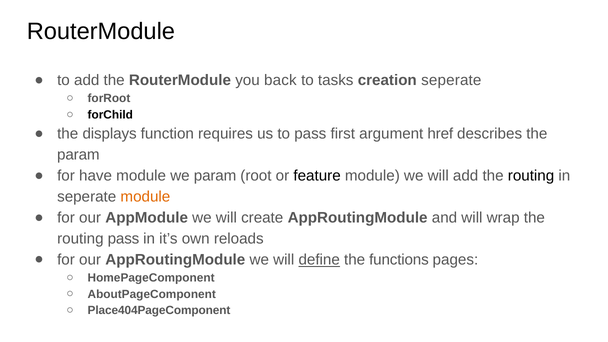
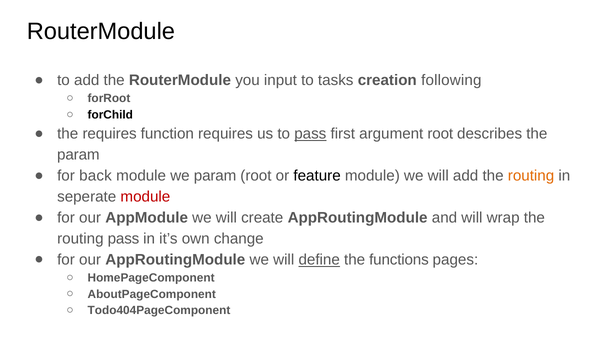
back: back -> input (280, 80)
creation seperate: seperate -> following (451, 80)
the displays: displays -> requires (110, 134)
pass underline: none -> present (310, 134)
argument href: href -> root (440, 134)
have: have -> back (95, 176)
routing colour: black -> orange (531, 176)
module colour: orange -> red (145, 197)
reloads: reloads -> change (239, 239)
Place404PageComponent: Place404PageComponent -> Todo404PageComponent (159, 310)
